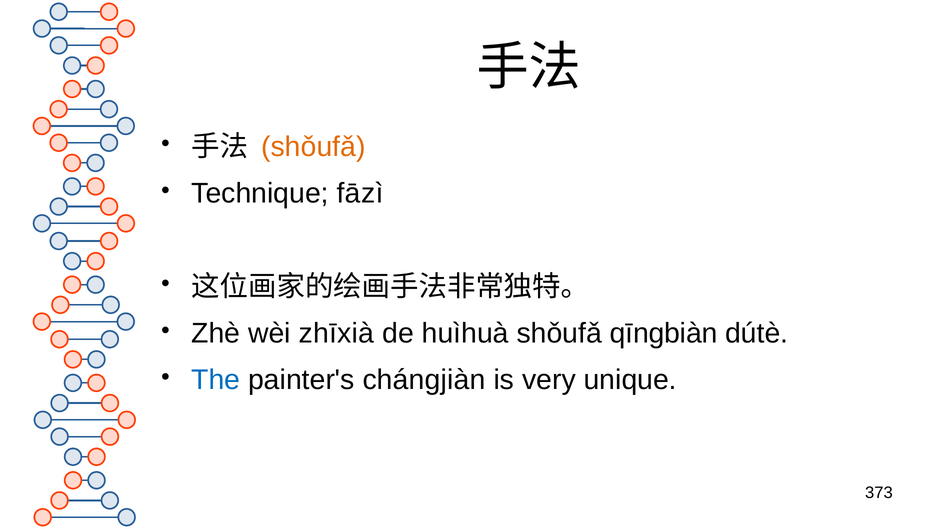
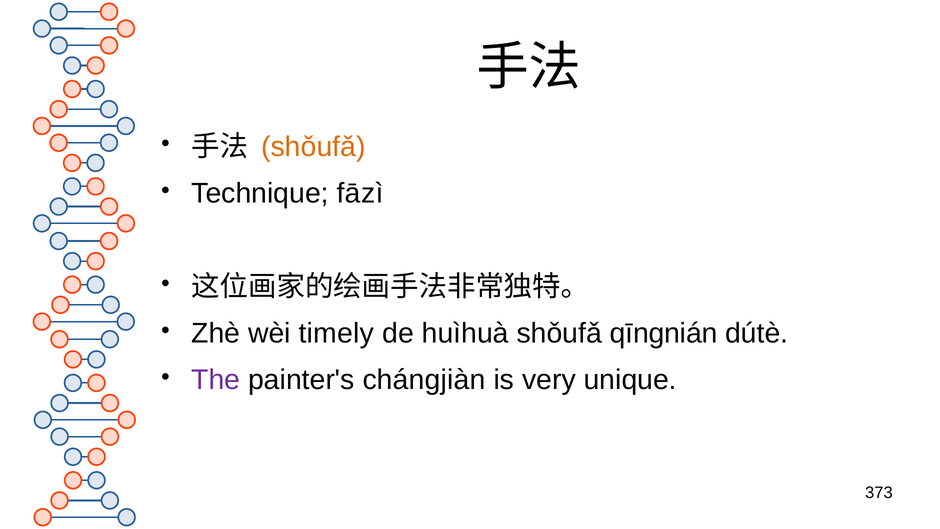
zhīxià: zhīxià -> timely (336, 333)
qīngbiàn: qīngbiàn -> qīngnián (664, 333)
The colour: blue -> purple (216, 380)
